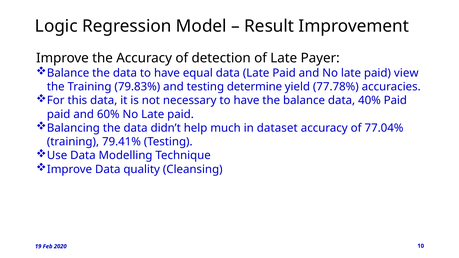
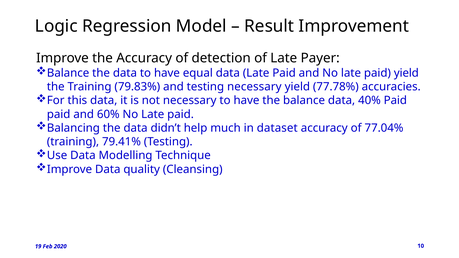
paid view: view -> yield (406, 73)
testing determine: determine -> necessary (254, 87)
